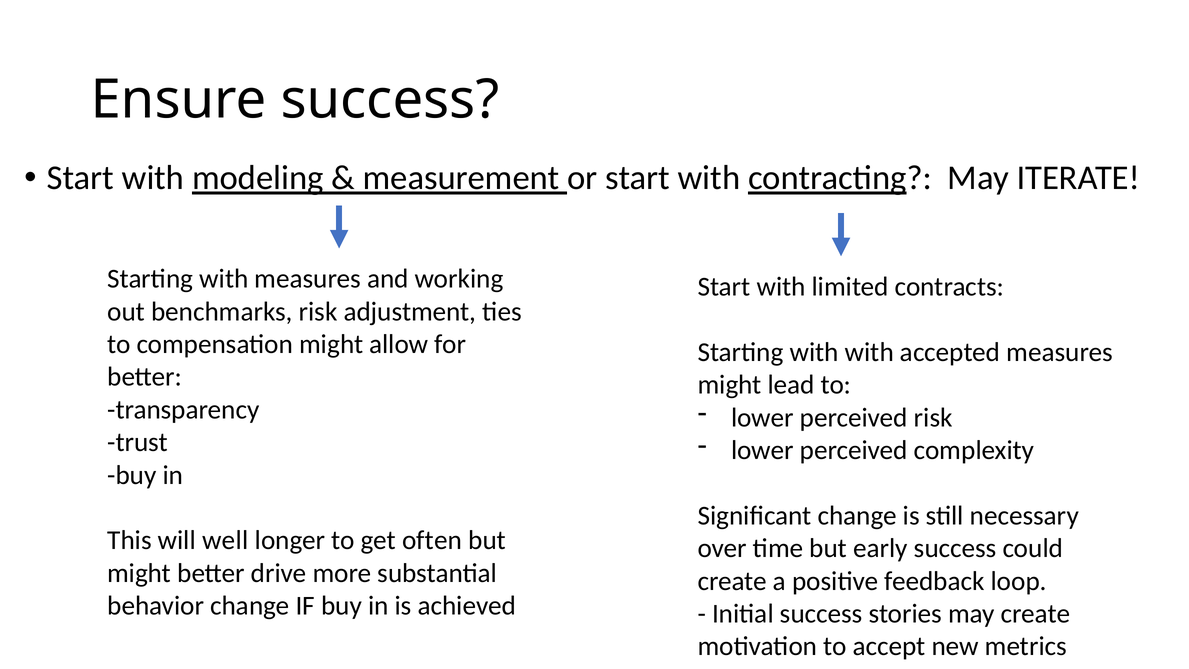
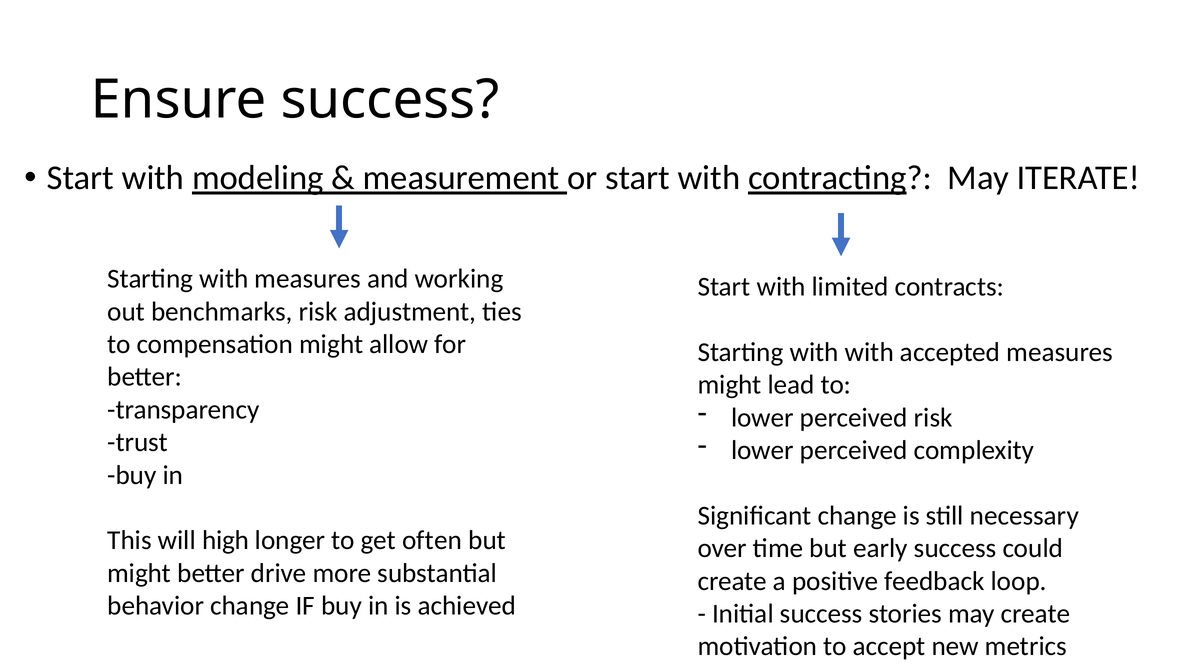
well: well -> high (226, 540)
